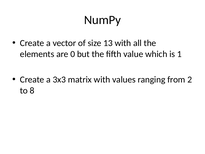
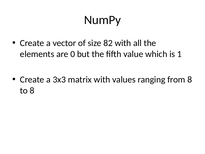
13: 13 -> 82 (108, 43)
from 2: 2 -> 8 (190, 79)
